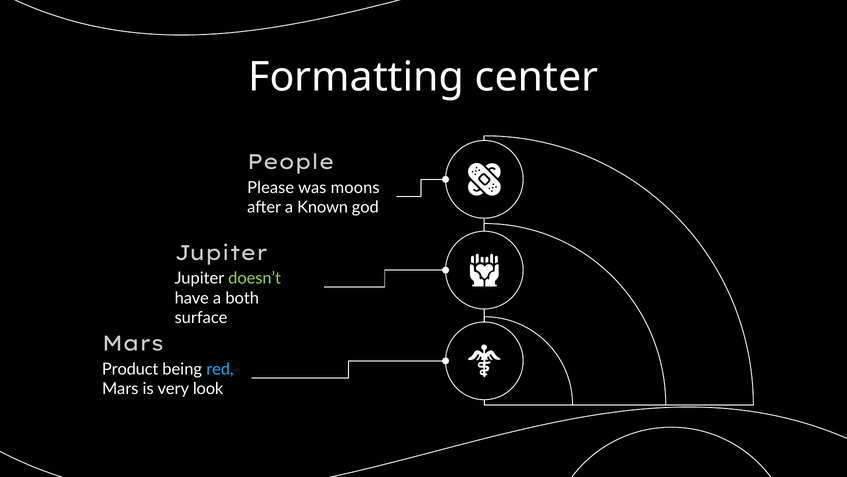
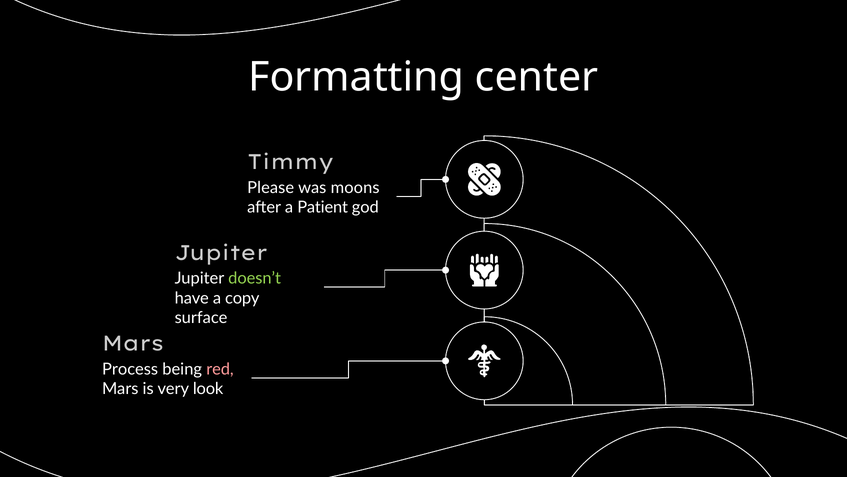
People: People -> Timmy (291, 162)
Known: Known -> Patient (323, 207)
both: both -> copy (242, 298)
Product: Product -> Process (130, 369)
red colour: light blue -> pink (220, 369)
